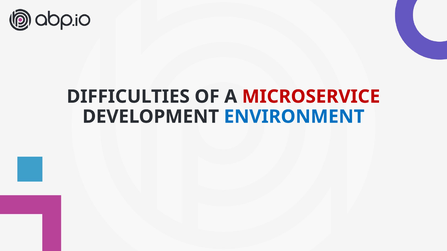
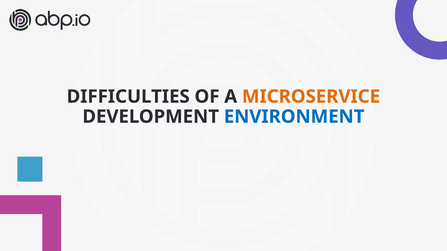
MICROSERVICE colour: red -> orange (311, 97)
